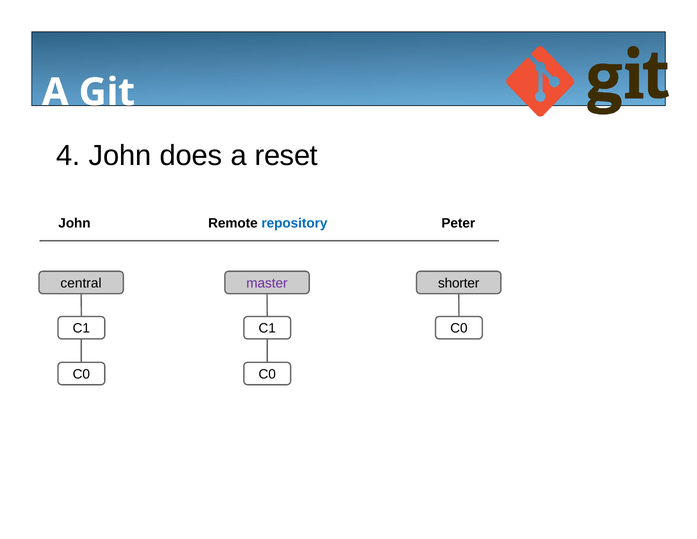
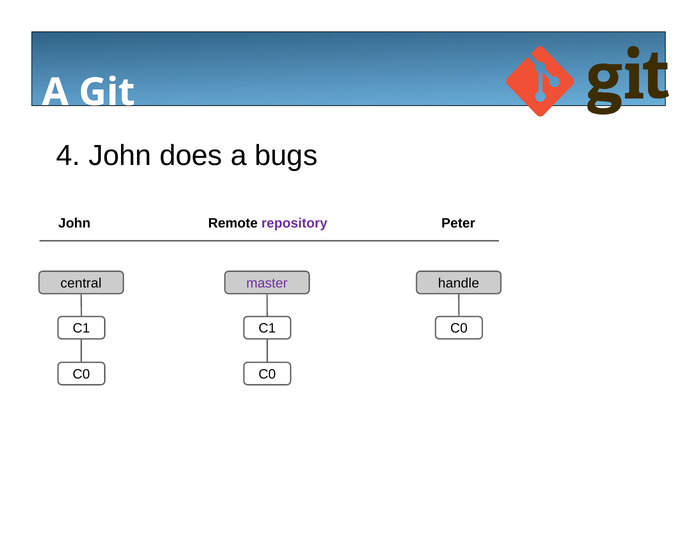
reset: reset -> bugs (286, 156)
repository colour: blue -> purple (294, 223)
shorter: shorter -> handle (459, 283)
